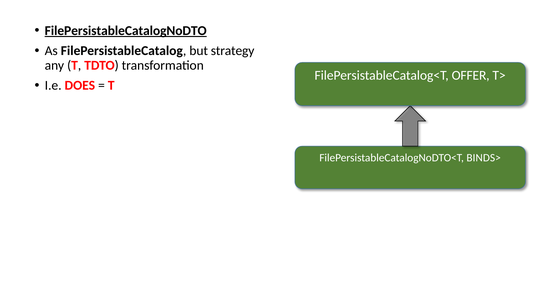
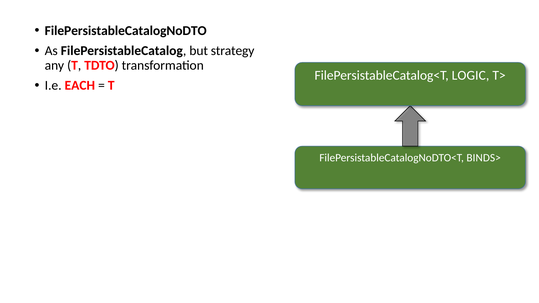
FilePersistableCatalogNoDTO underline: present -> none (126, 31)
OFFER: OFFER -> LOGIC (470, 76)
DOES: DOES -> EACH (80, 86)
